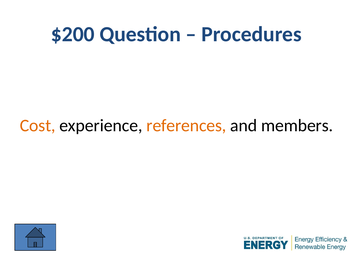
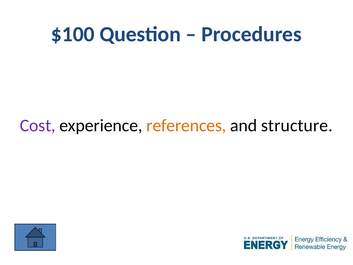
$200: $200 -> $100 (73, 34)
Cost colour: orange -> purple (38, 125)
members: members -> structure (297, 125)
